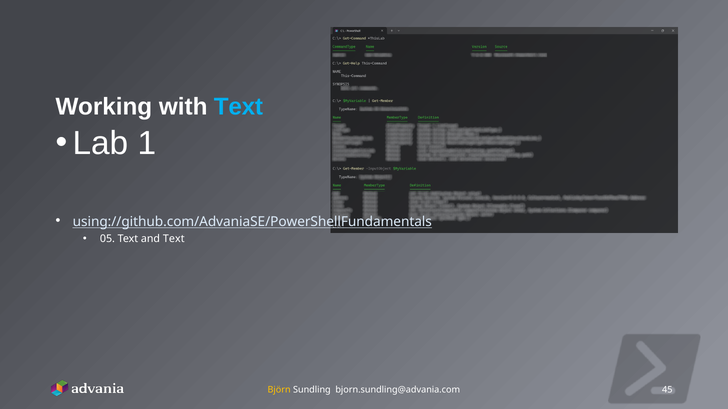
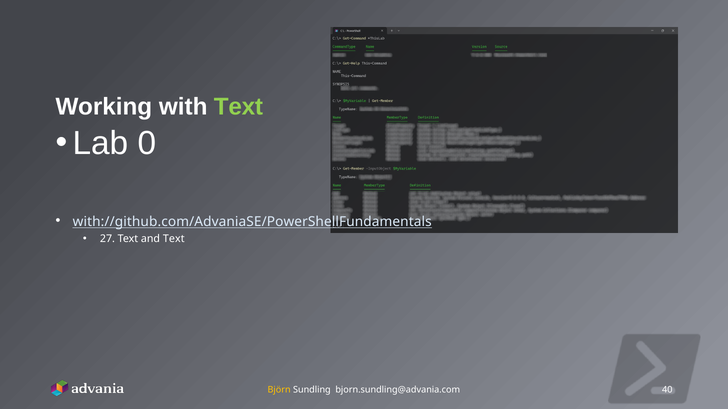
Text colour: light blue -> light green (238, 107)
1: 1 -> 0 (147, 143)
using://github.com/AdvaniaSE/PowerShellFundamentals: using://github.com/AdvaniaSE/PowerShellFundamentals -> with://github.com/AdvaniaSE/PowerShellFundamentals (252, 222)
05: 05 -> 27 (107, 239)
45: 45 -> 40 (667, 390)
